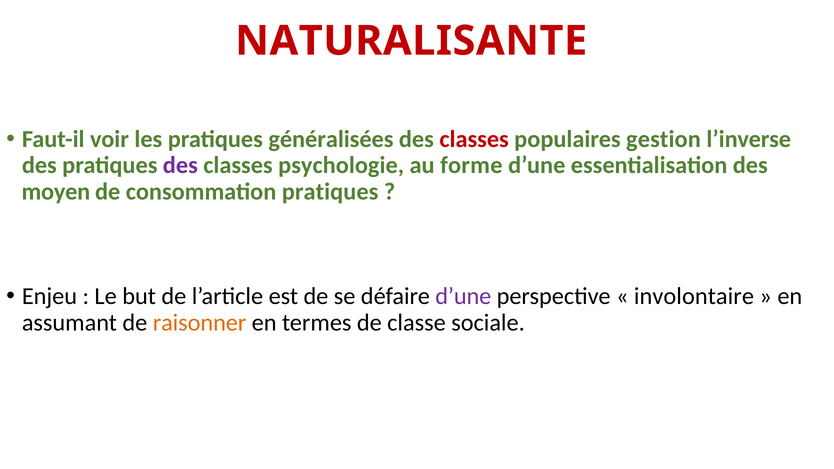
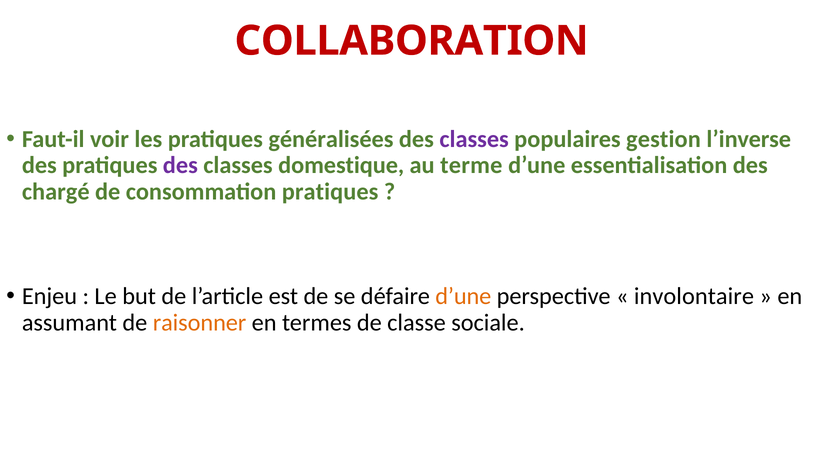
NATURALISANTE: NATURALISANTE -> COLLABORATION (412, 41)
classes colour: red -> purple (474, 139)
psychologie: psychologie -> domestique (341, 166)
forme: forme -> terme (471, 166)
moyen: moyen -> chargé (56, 192)
d’une colour: purple -> orange (463, 296)
